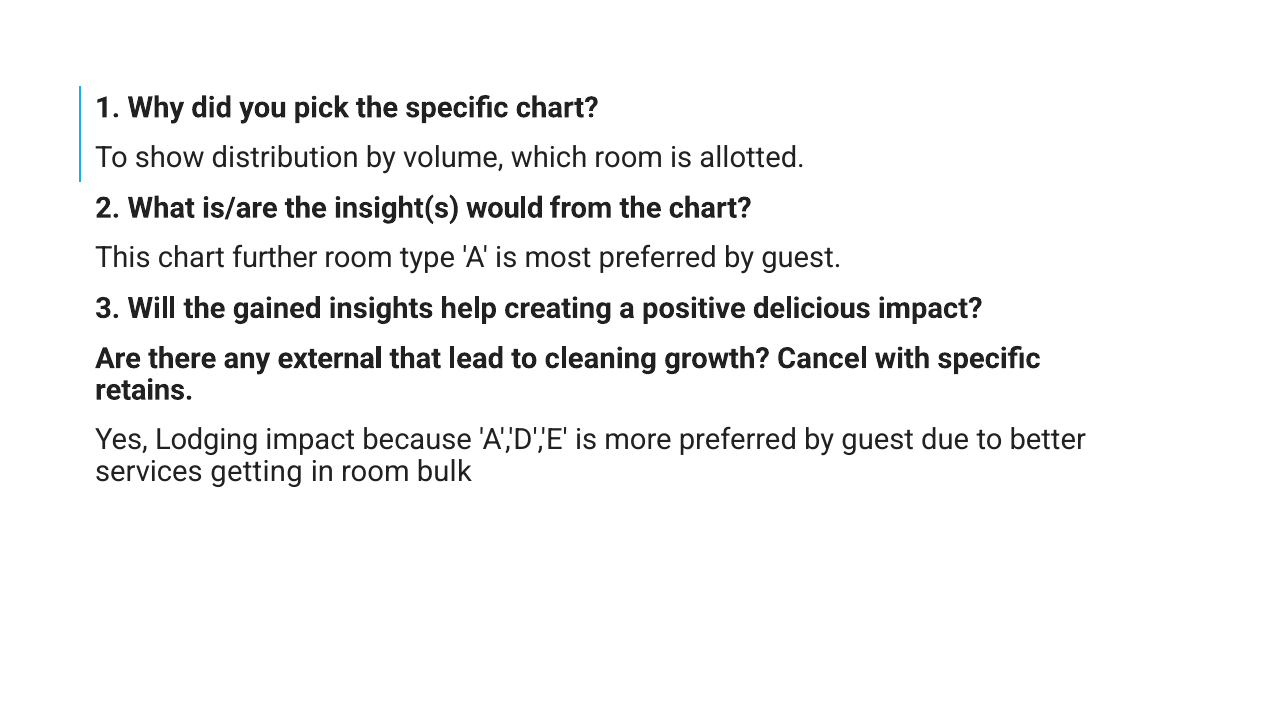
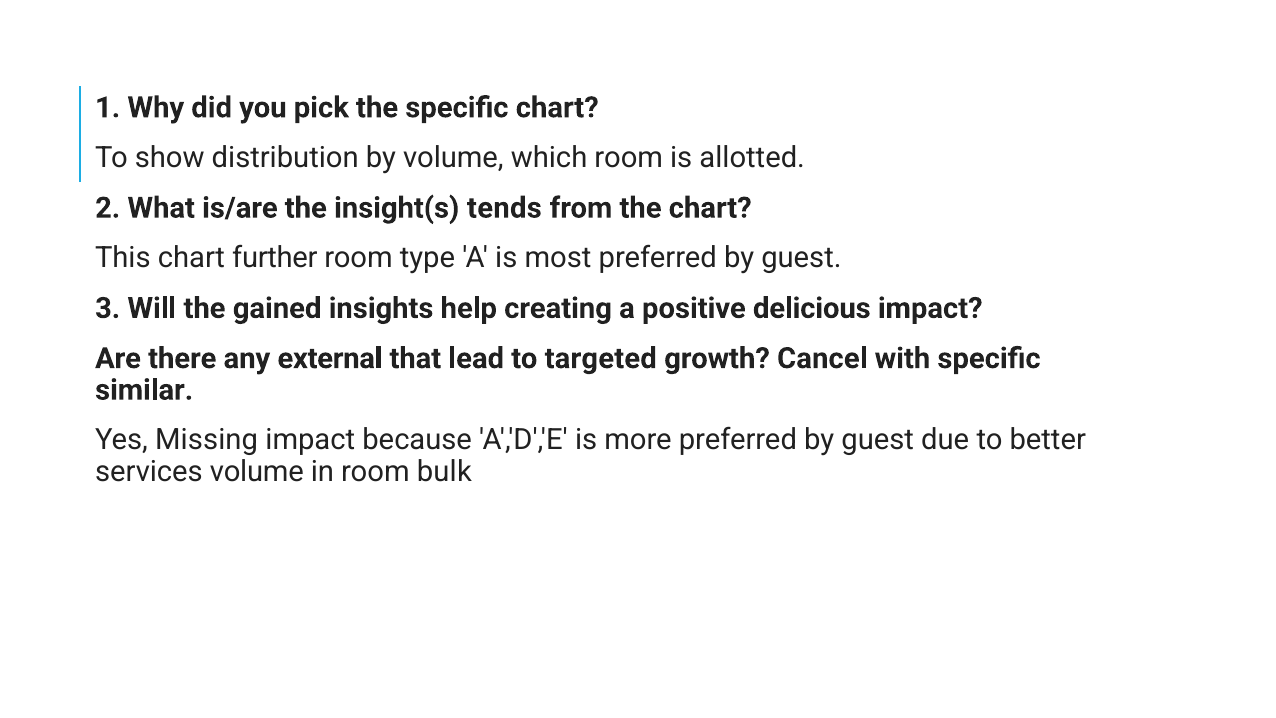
would: would -> tends (504, 208)
cleaning: cleaning -> targeted (601, 358)
retains: retains -> similar (144, 390)
Lodging: Lodging -> Missing (207, 440)
services getting: getting -> volume (257, 472)
